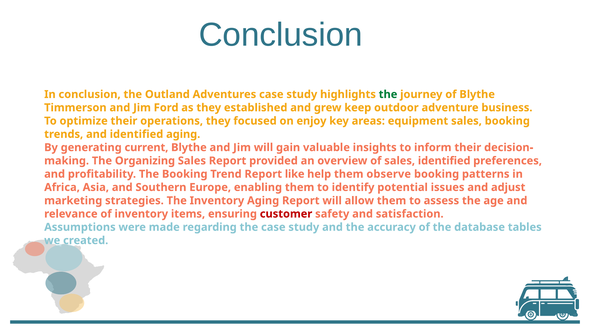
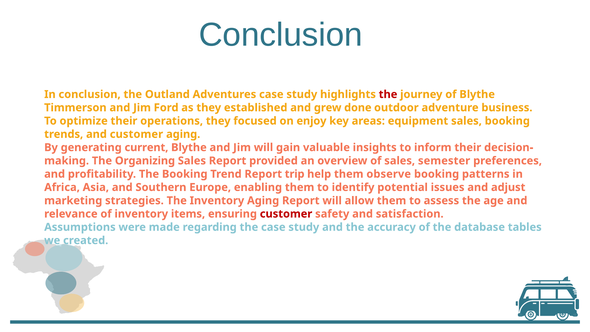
the colour: green -> red (388, 94)
keep: keep -> done (358, 108)
and identified: identified -> customer (136, 134)
sales identified: identified -> semester (444, 161)
like: like -> trip (295, 174)
